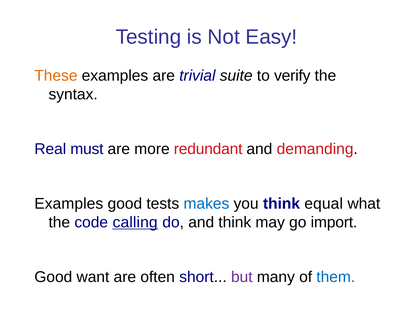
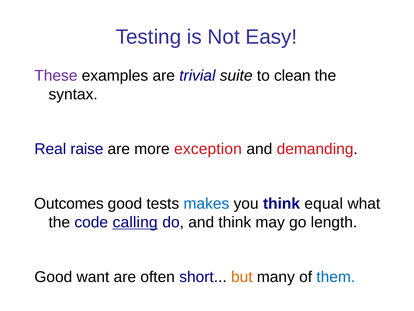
These colour: orange -> purple (56, 76)
verify: verify -> clean (292, 76)
must: must -> raise (87, 149)
redundant: redundant -> exception (208, 149)
Examples: Examples -> Outcomes (69, 203)
import: import -> length (334, 222)
but colour: purple -> orange (242, 276)
